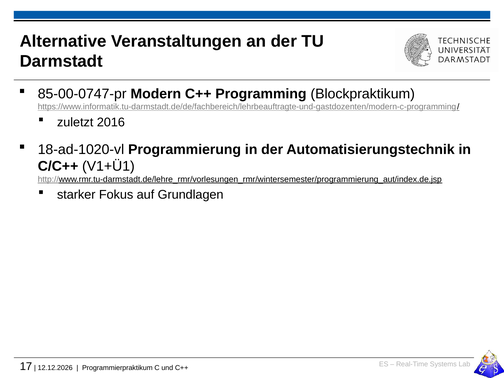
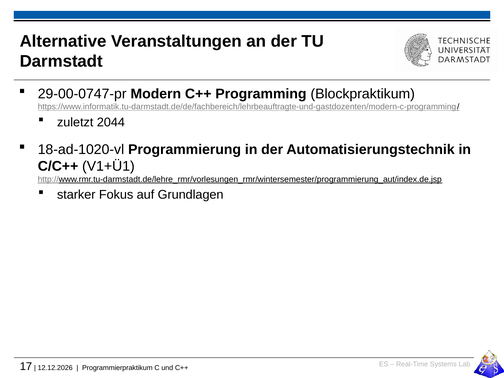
85-00-0747-pr: 85-00-0747-pr -> 29-00-0747-pr (82, 94)
2016: 2016 -> 2044 (111, 122)
